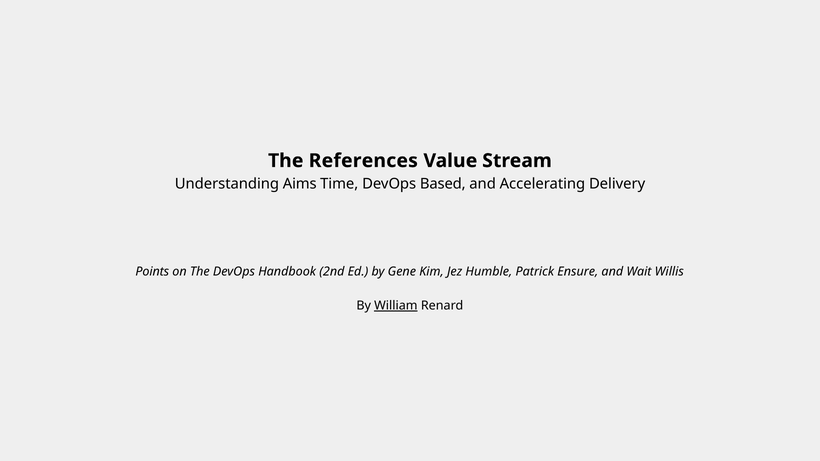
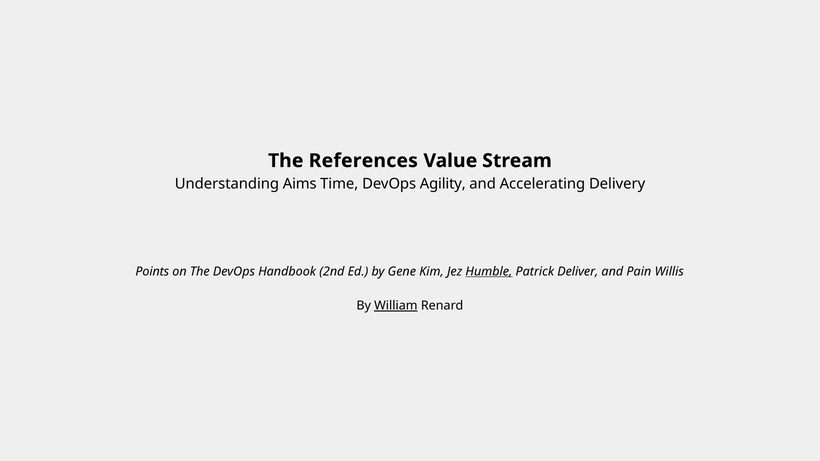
Based: Based -> Agility (443, 184)
Humble underline: none -> present (489, 272)
Ensure: Ensure -> Deliver (578, 272)
Wait: Wait -> Pain (639, 272)
